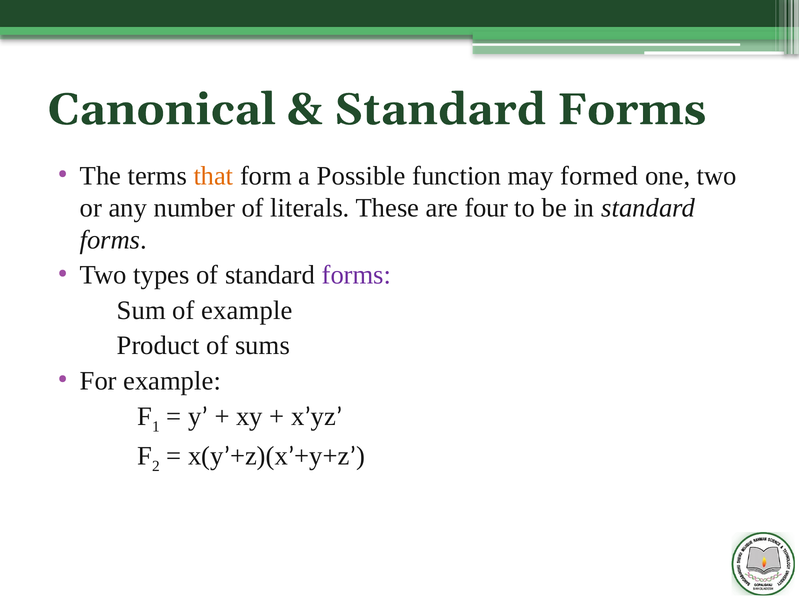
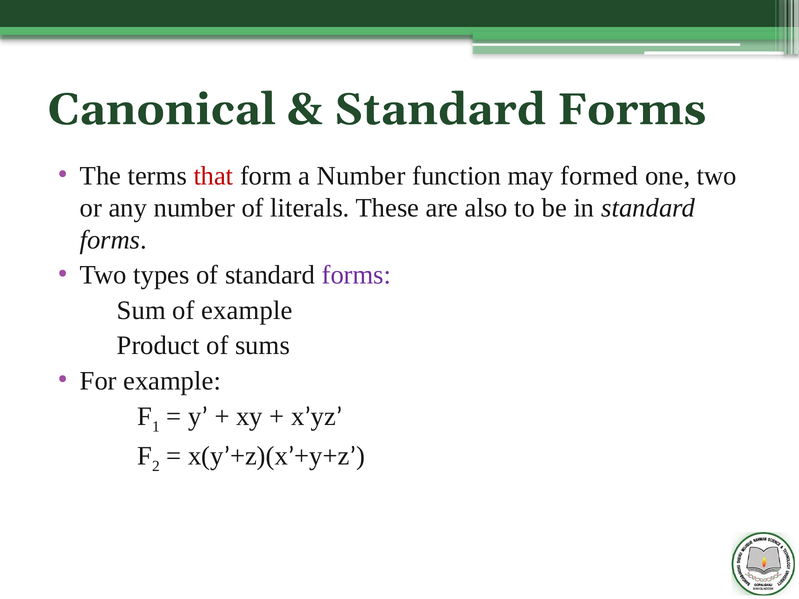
that colour: orange -> red (213, 176)
a Possible: Possible -> Number (361, 176)
four: four -> also (486, 208)
